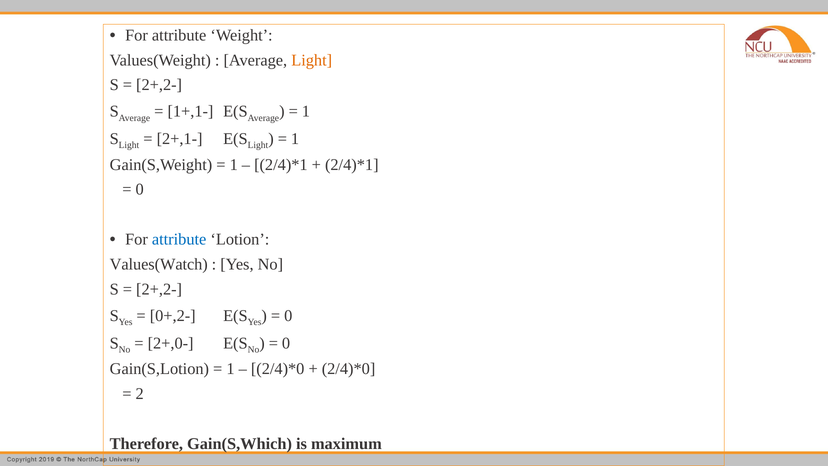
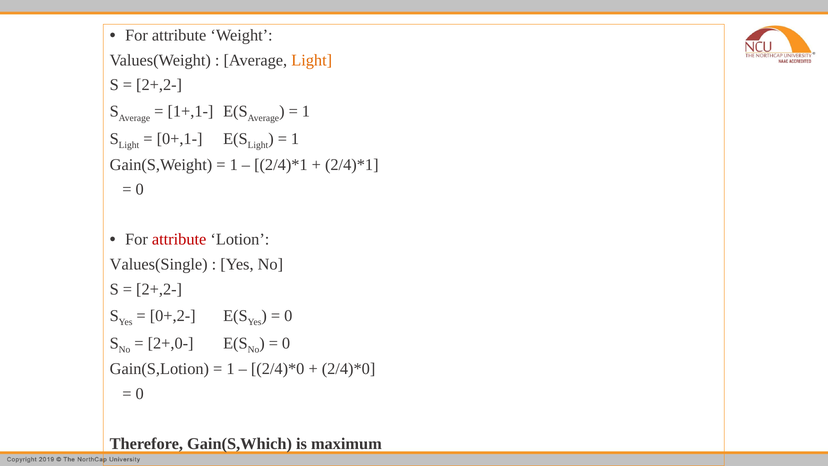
2+,1-: 2+,1- -> 0+,1- (180, 139)
attribute colour: blue -> red (179, 239)
Values(Watch: Values(Watch -> Values(Single (159, 264)
2: 2 -> 0 (140, 394)
